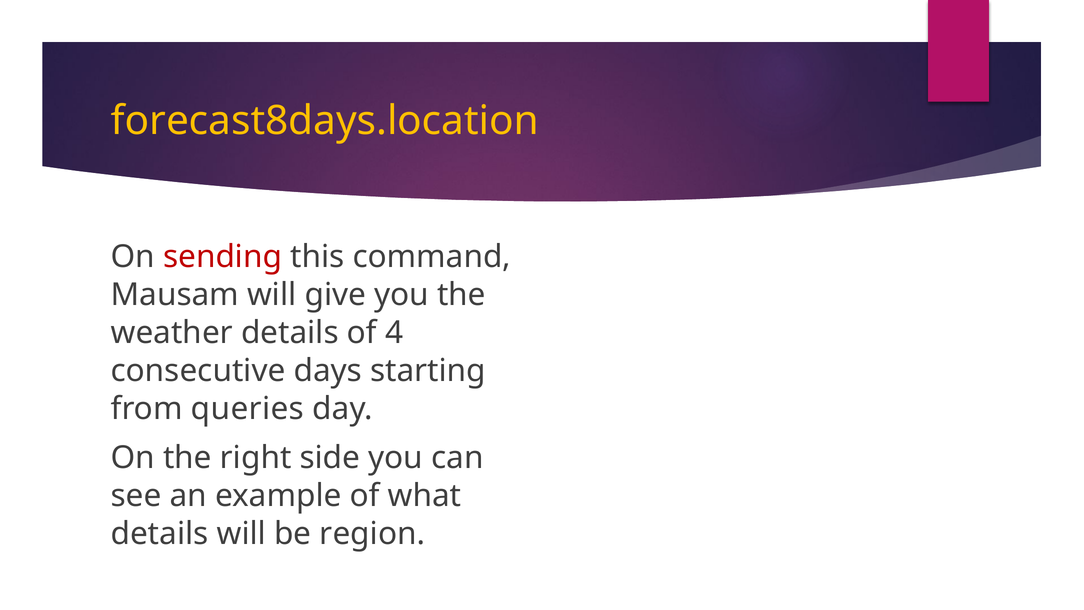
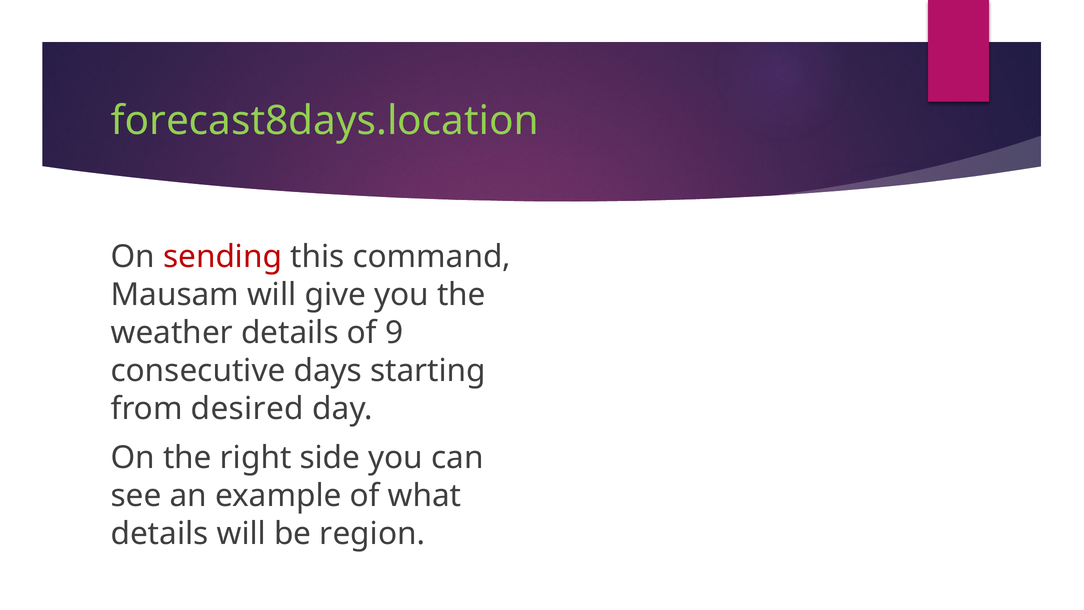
forecast8days.location colour: yellow -> light green (325, 121)
4: 4 -> 9 (394, 333)
queries: queries -> desired (247, 409)
